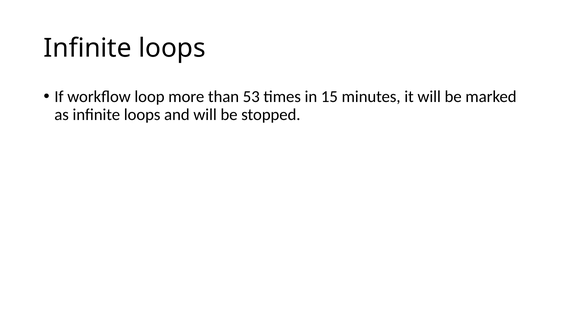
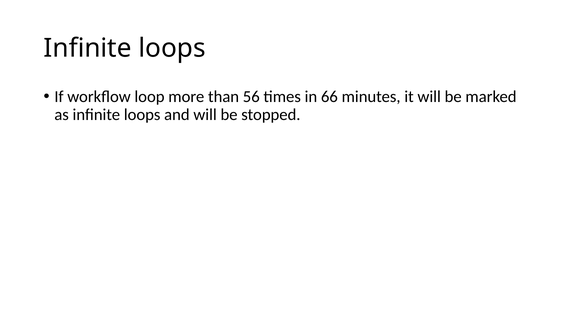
53: 53 -> 56 (251, 97)
15: 15 -> 66 (329, 97)
